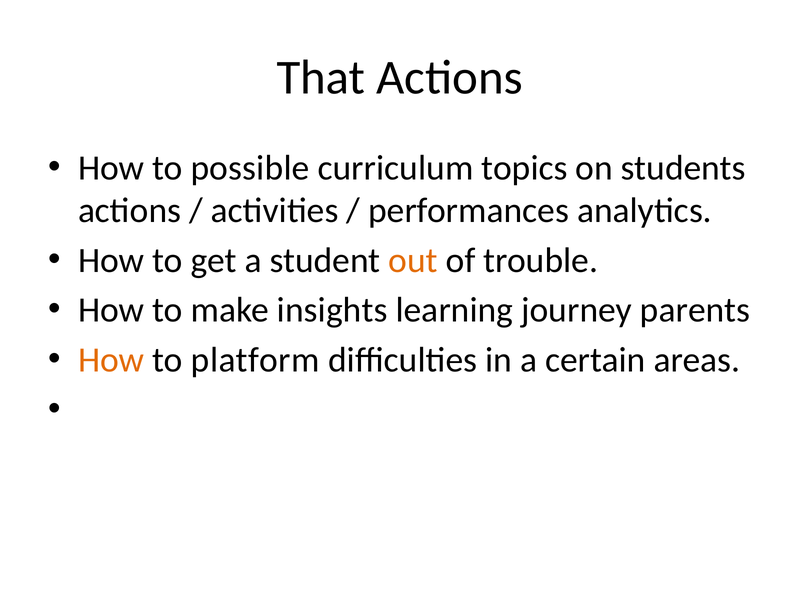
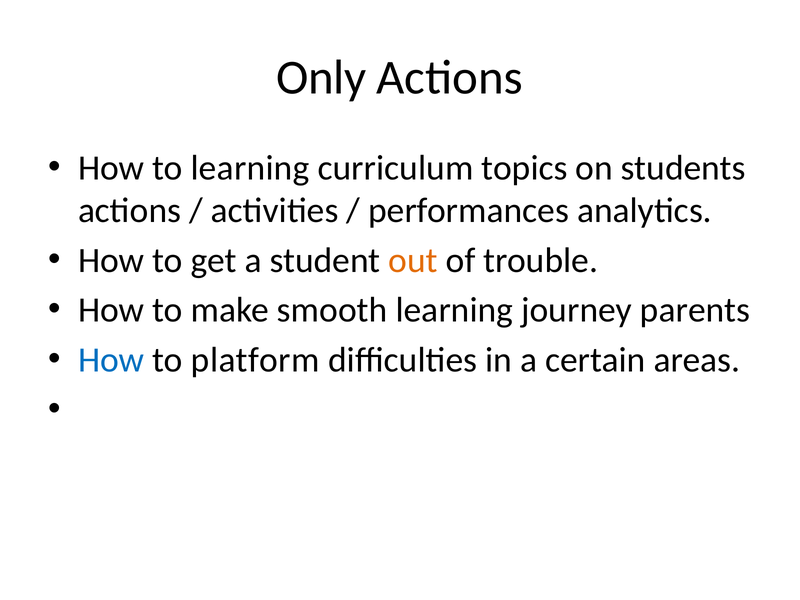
That: That -> Only (321, 77)
to possible: possible -> learning (250, 168)
insights: insights -> smooth (332, 310)
How colour: orange -> blue (111, 360)
